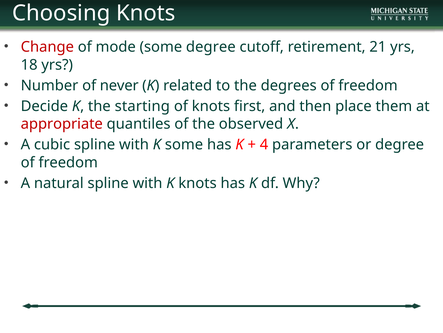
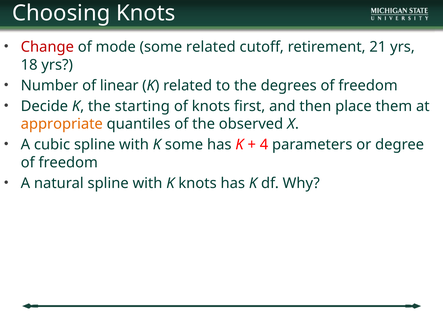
some degree: degree -> related (211, 47)
never: never -> linear (119, 85)
appropriate colour: red -> orange (62, 124)
